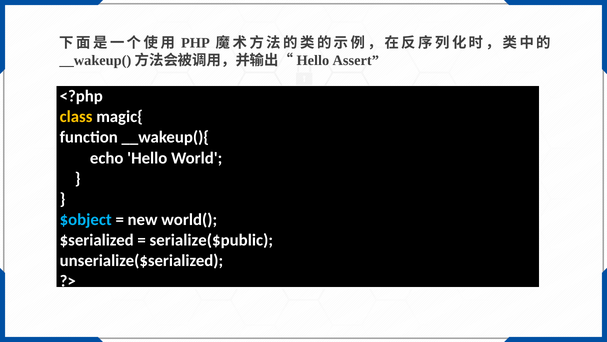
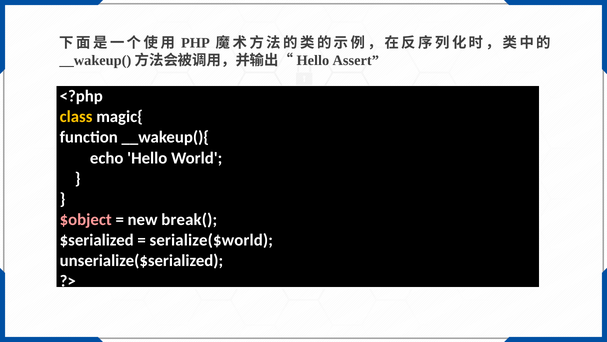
$object colour: light blue -> pink (86, 219)
world(: world( -> break( (189, 219)
serialize($public: serialize($public -> serialize($world (211, 240)
